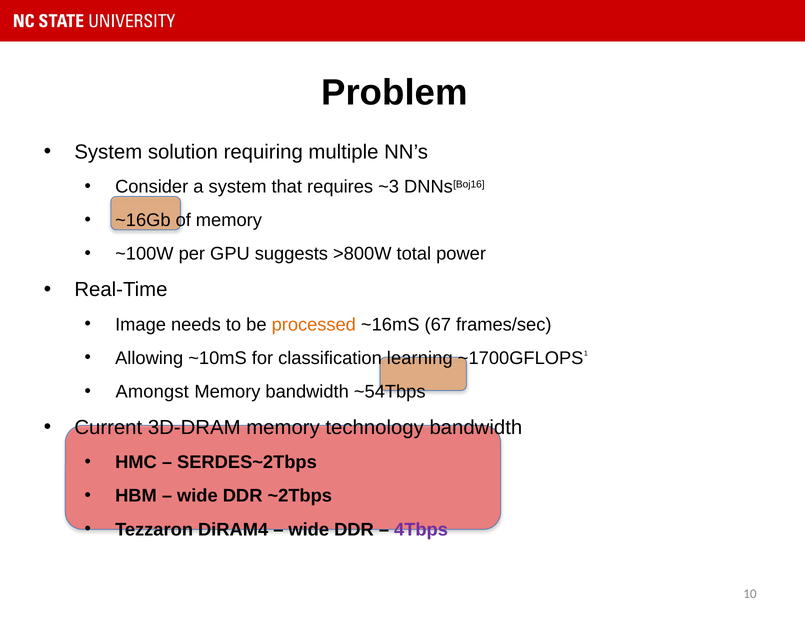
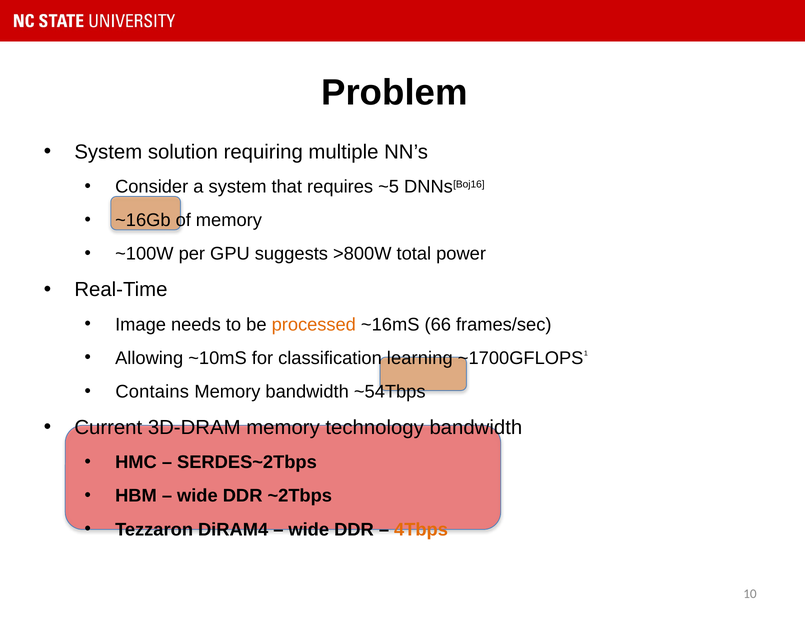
~3: ~3 -> ~5 (389, 187)
67: 67 -> 66 (438, 324)
Amongst: Amongst -> Contains (152, 392)
4Tbps colour: purple -> orange (421, 530)
